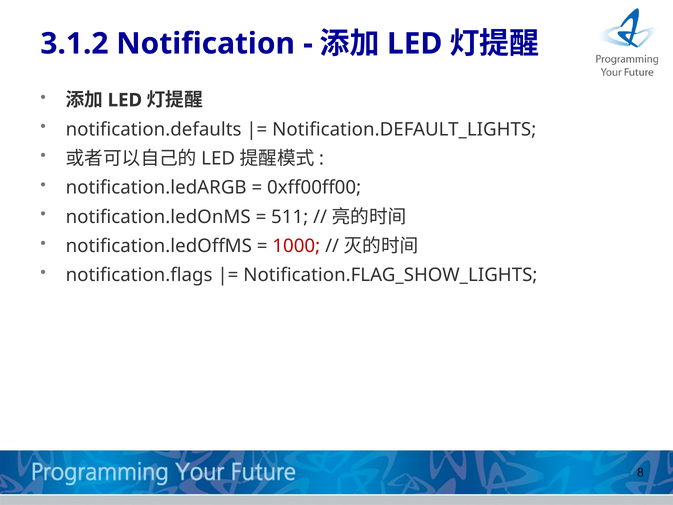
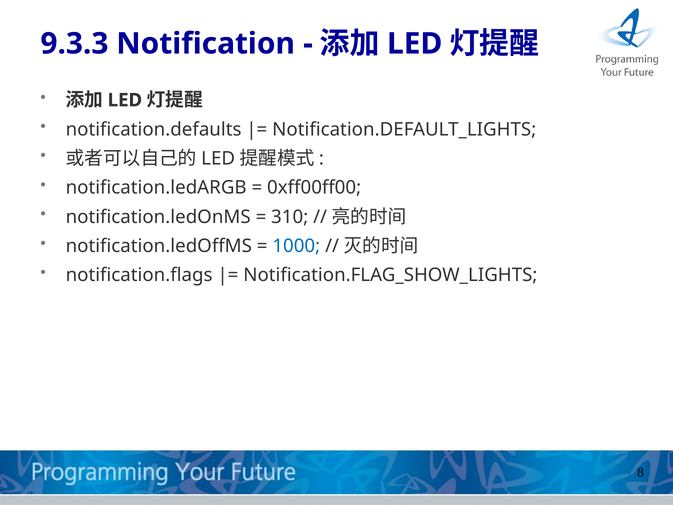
3.1.2: 3.1.2 -> 9.3.3 (74, 44)
511: 511 -> 310 (290, 217)
1000 colour: red -> blue (296, 246)
